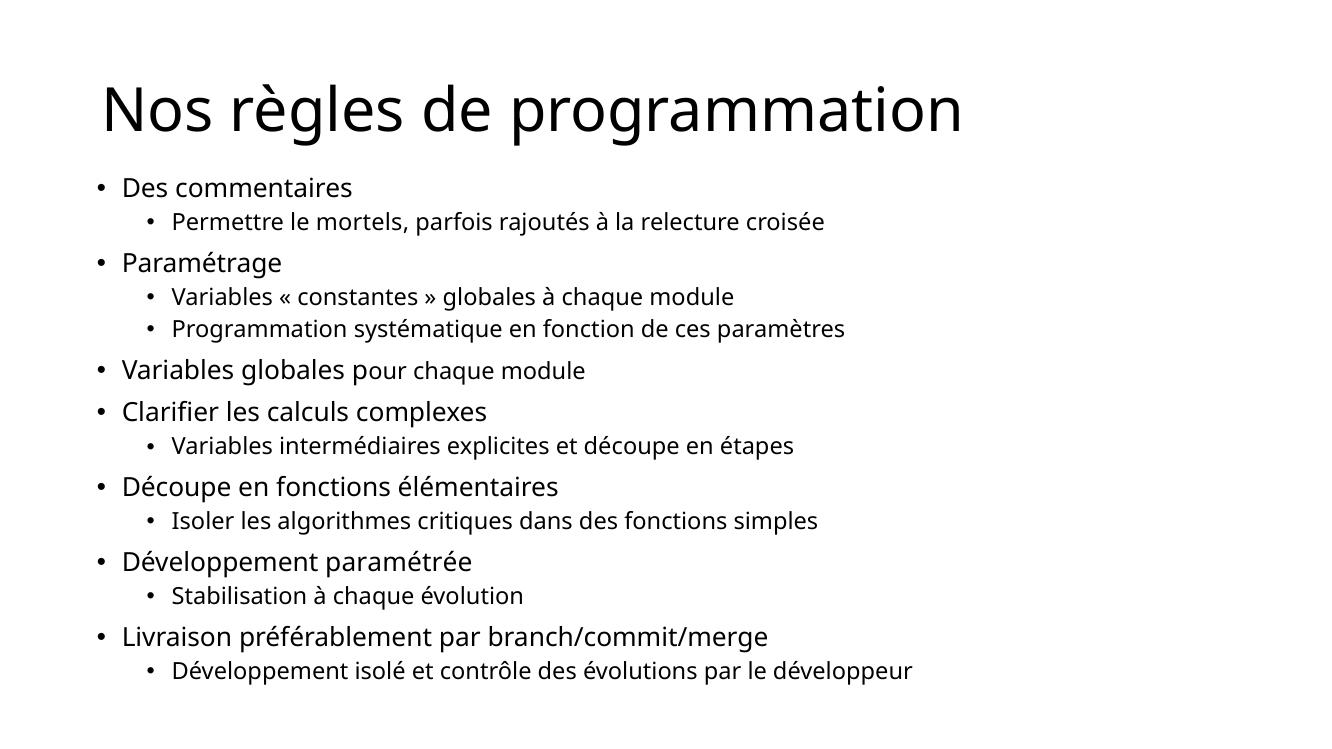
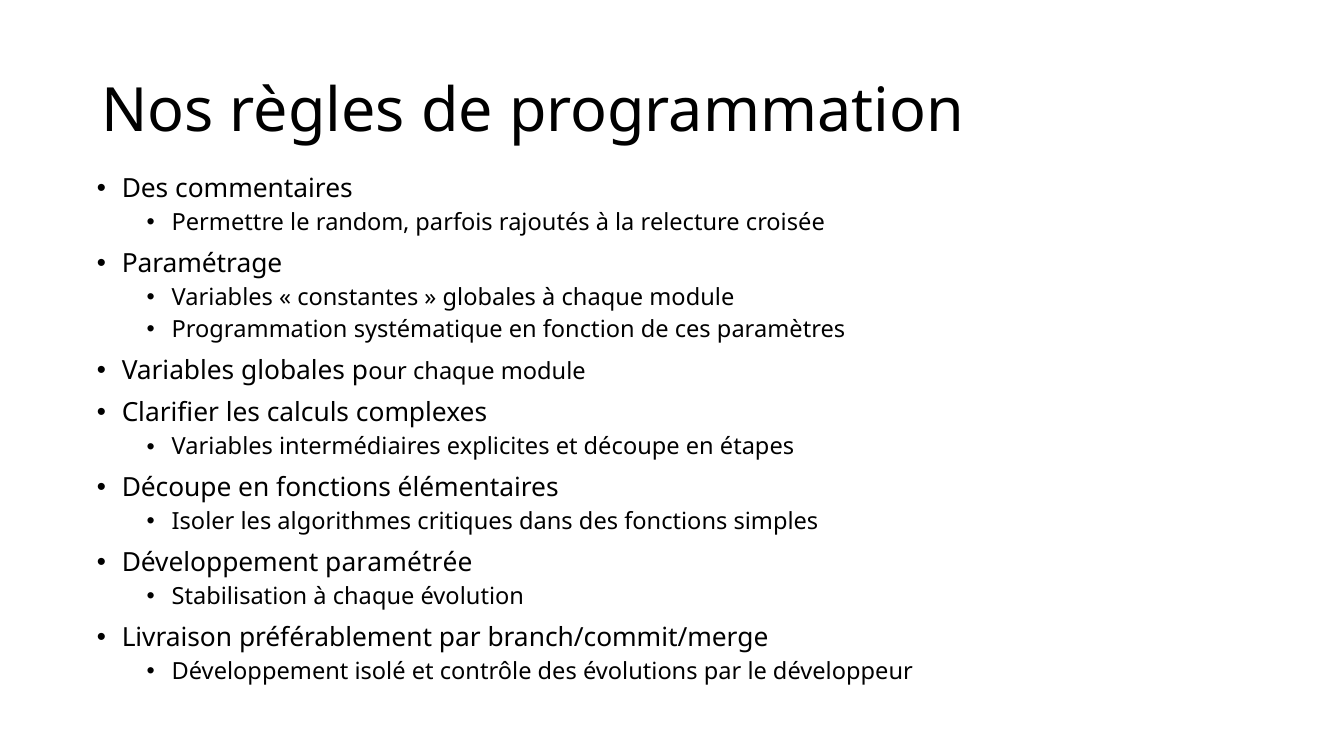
mortels: mortels -> random (363, 223)
